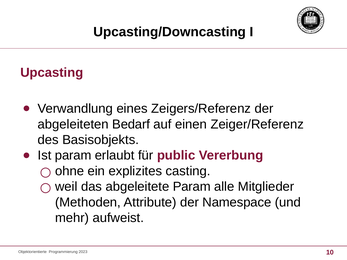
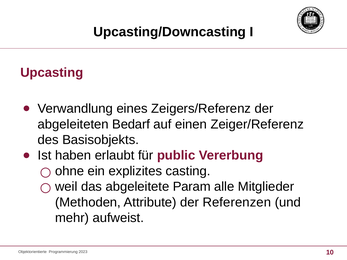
Ist param: param -> haben (73, 156)
Namespace: Namespace -> Referenzen (237, 202)
